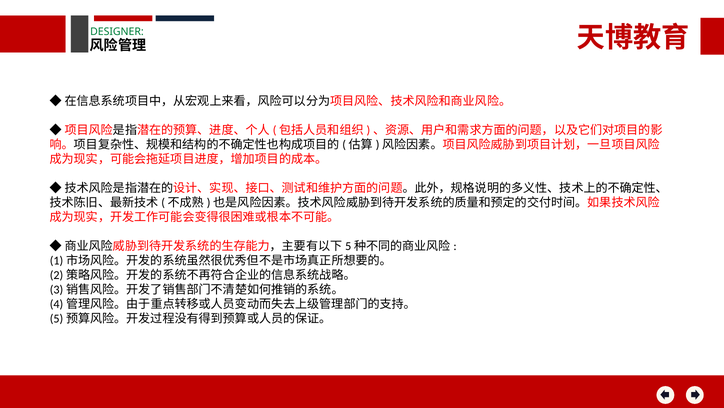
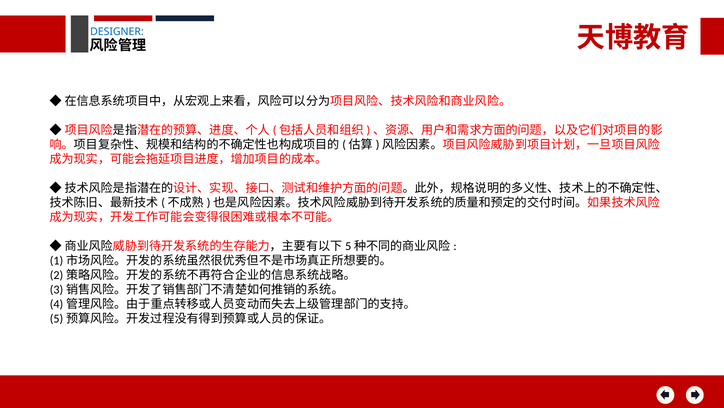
DESIGNER colour: green -> blue (117, 32)
